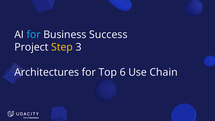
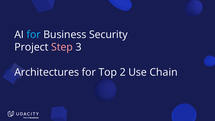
Success: Success -> Security (108, 35)
Step colour: yellow -> pink (62, 47)
6: 6 -> 2 (123, 72)
